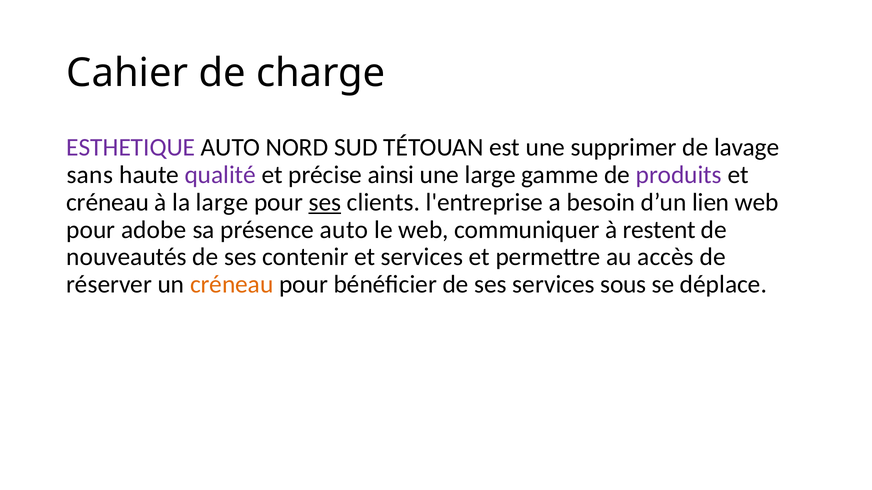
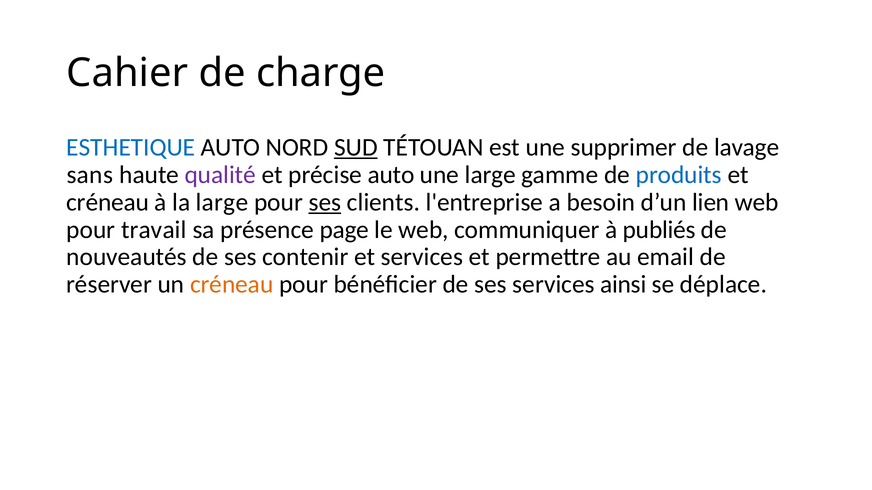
ESTHETIQUE colour: purple -> blue (131, 147)
SUD underline: none -> present (356, 147)
précise ainsi: ainsi -> auto (391, 175)
produits colour: purple -> blue (679, 175)
adobe: adobe -> travail (154, 230)
présence auto: auto -> page (344, 230)
restent: restent -> publiés (659, 230)
accès: accès -> email (666, 257)
sous: sous -> ainsi (623, 285)
